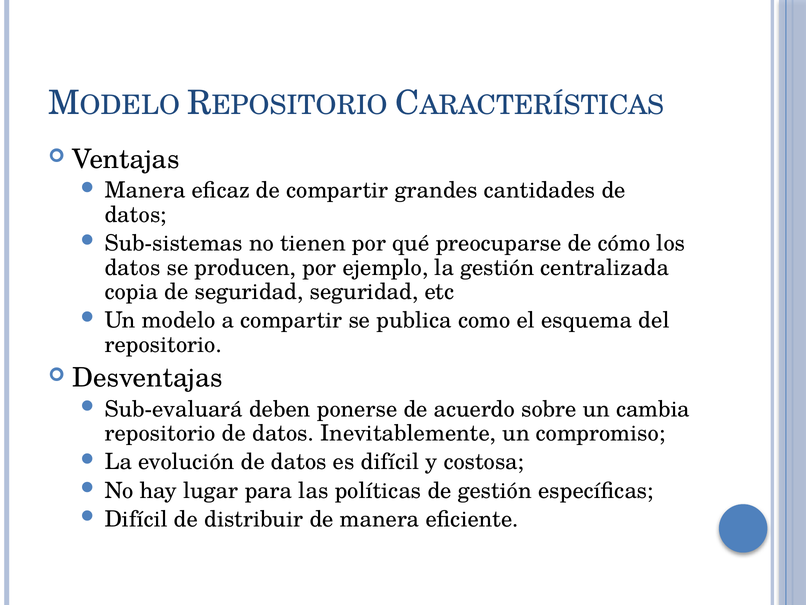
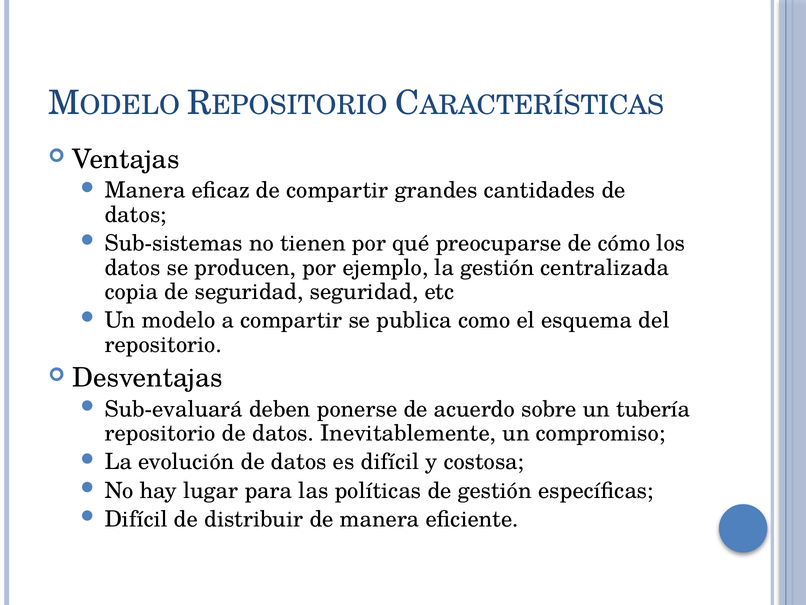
cambia: cambia -> tubería (653, 409)
